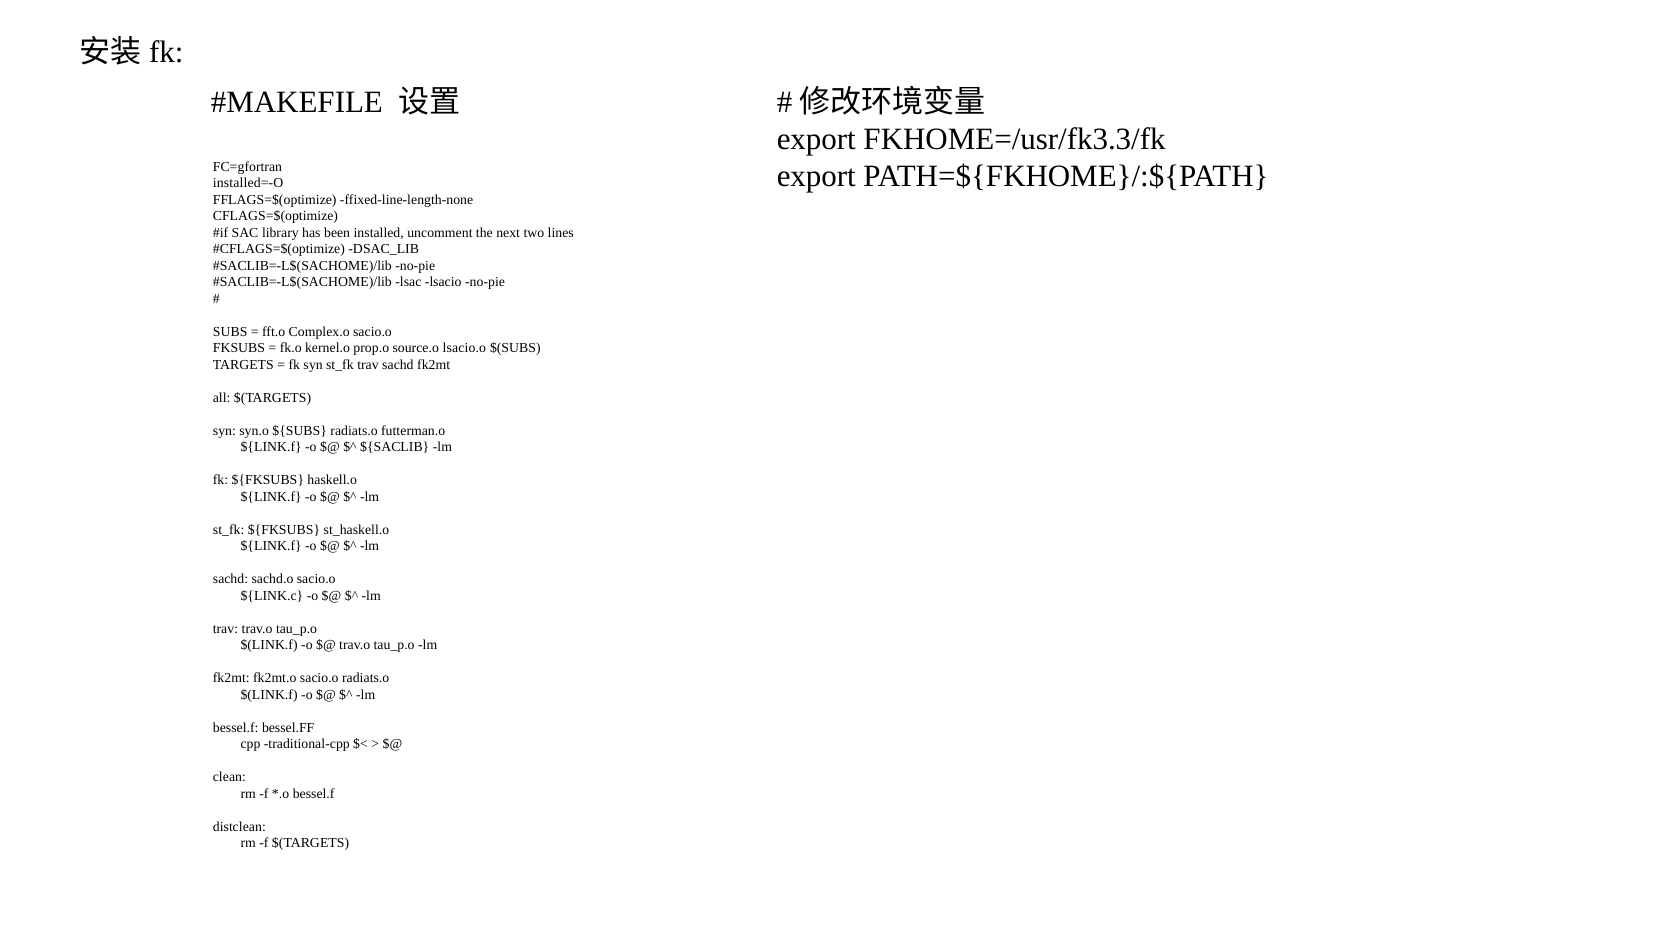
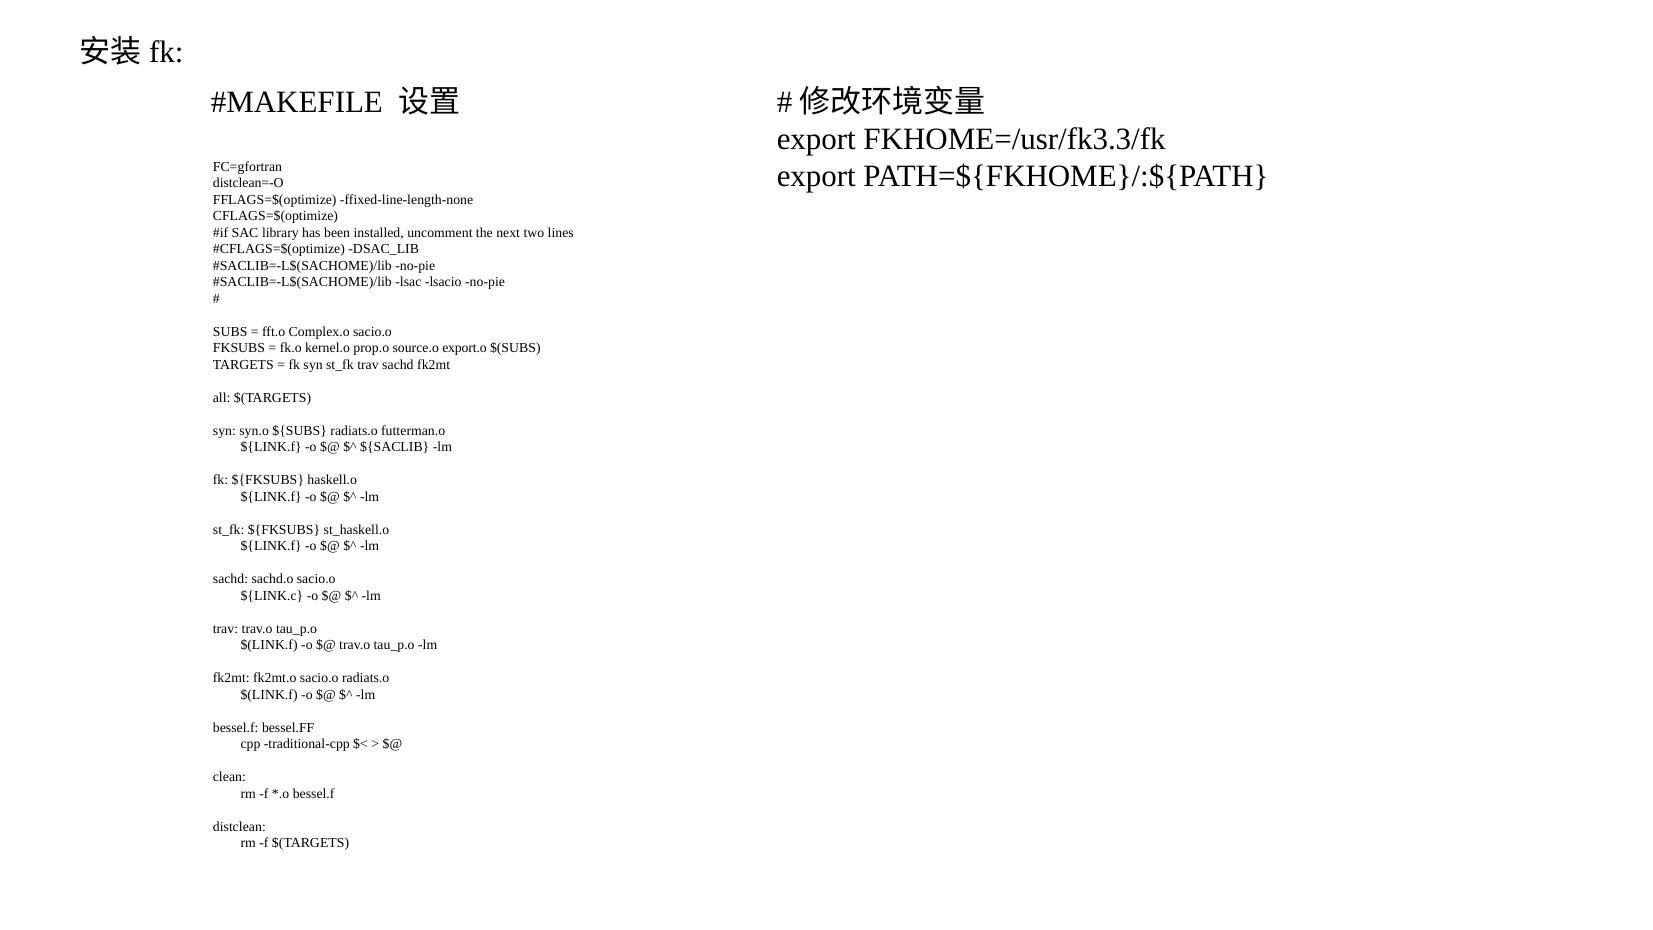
installed=-O: installed=-O -> distclean=-O (248, 183)
lsacio.o: lsacio.o -> export.o (465, 348)
